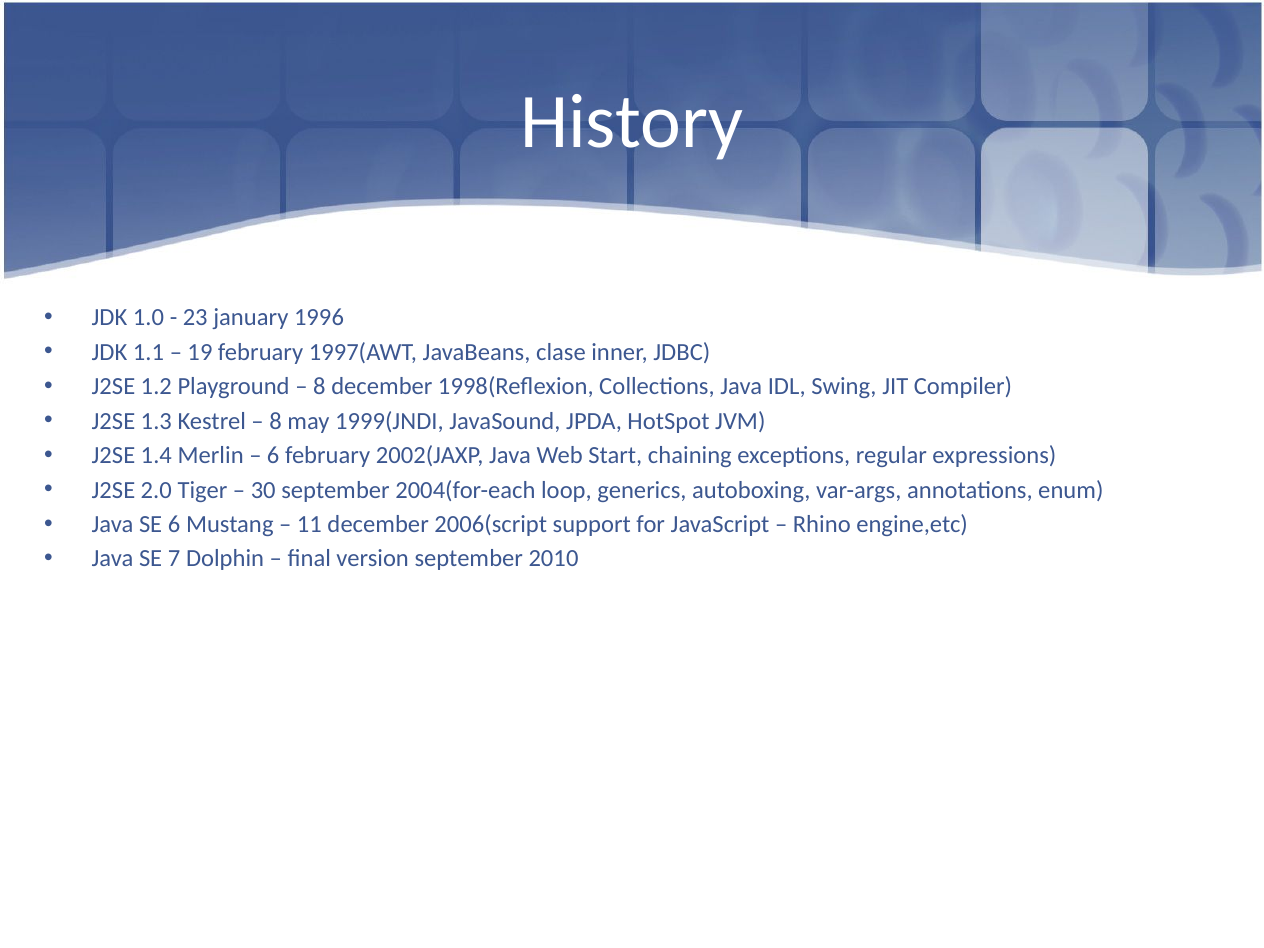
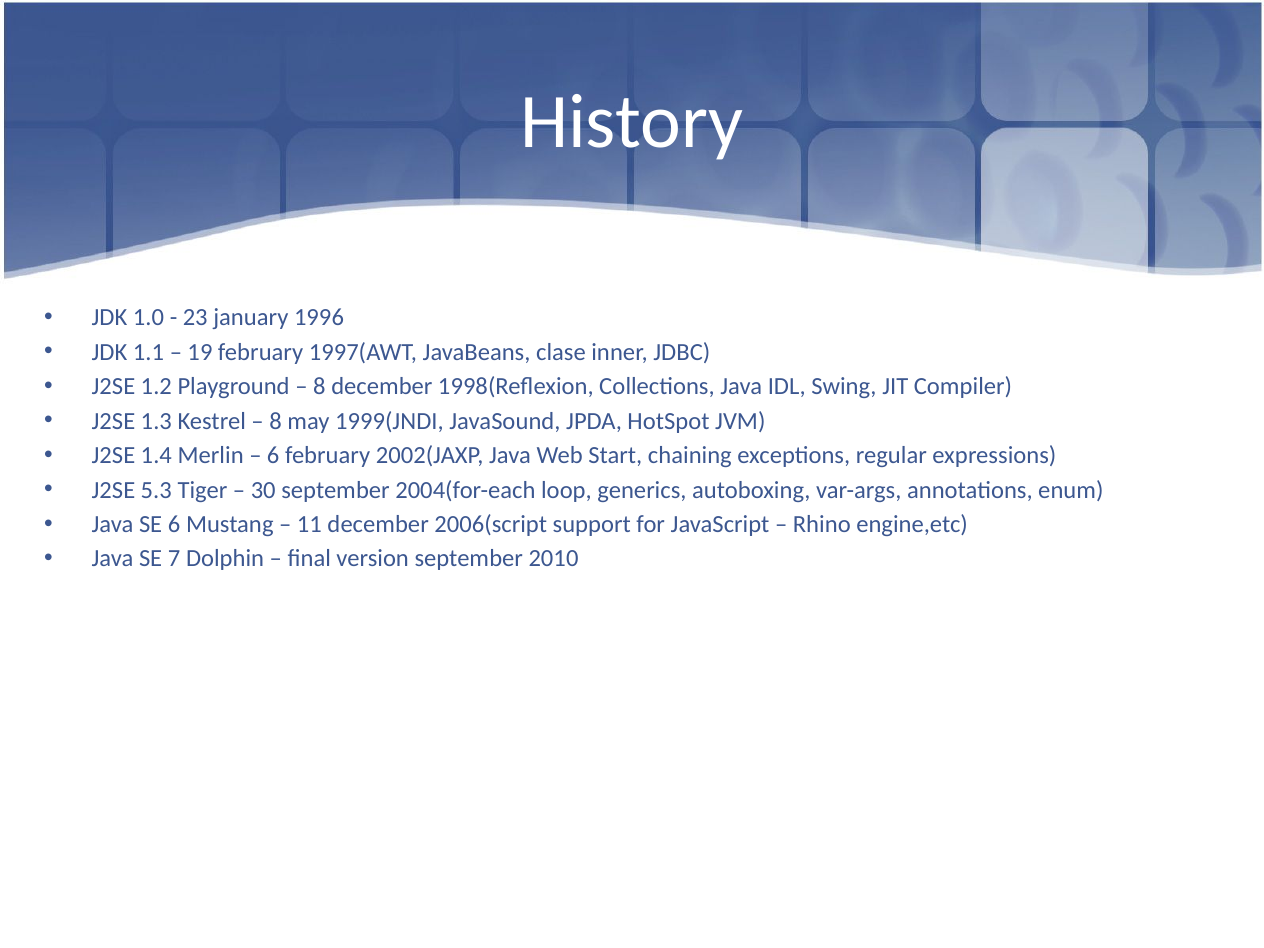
2.0: 2.0 -> 5.3 (156, 490)
